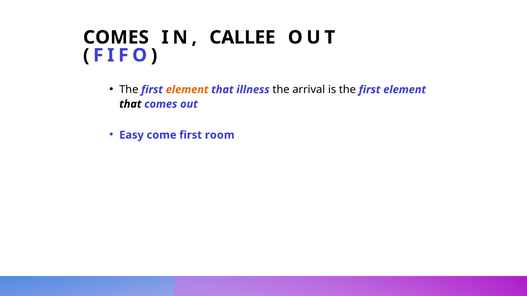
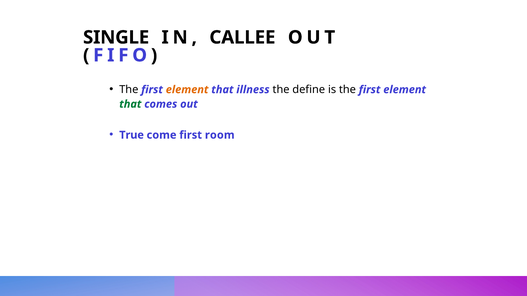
COMES: COMES -> SINGLE (116, 37)
arrival: arrival -> define (309, 90)
that colour: black -> green (130, 104)
Easy: Easy -> True (132, 135)
